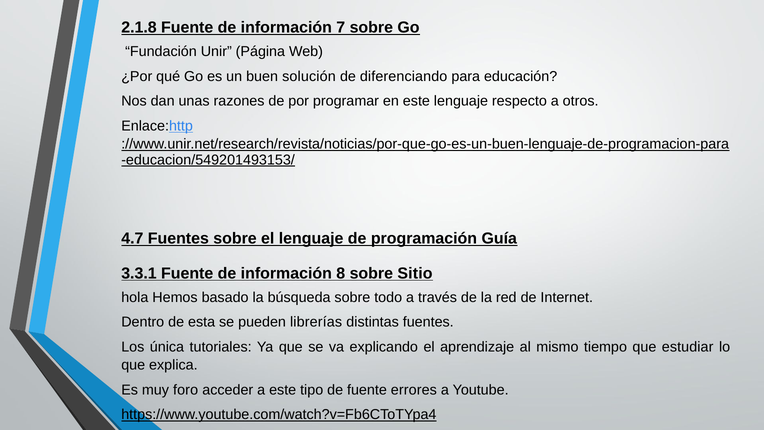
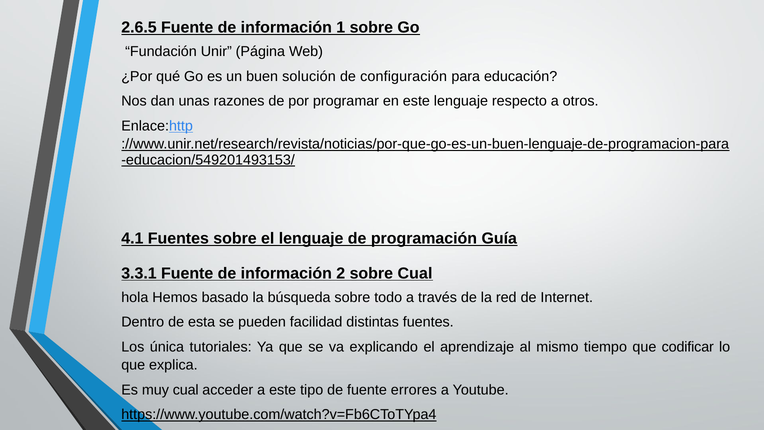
2.1.8: 2.1.8 -> 2.6.5 (139, 28)
7: 7 -> 1 (341, 28)
diferenciando: diferenciando -> configuración (404, 76)
4.7: 4.7 -> 4.1 (132, 238)
8: 8 -> 2 (341, 273)
sobre Sitio: Sitio -> Cual (415, 273)
librerías: librerías -> facilidad (316, 322)
estudiar: estudiar -> codificar (688, 347)
muy foro: foro -> cual (186, 390)
